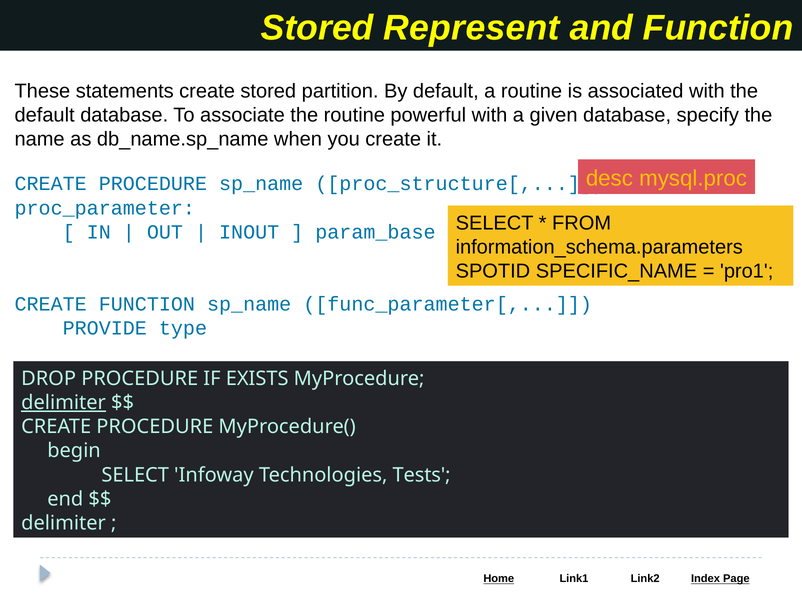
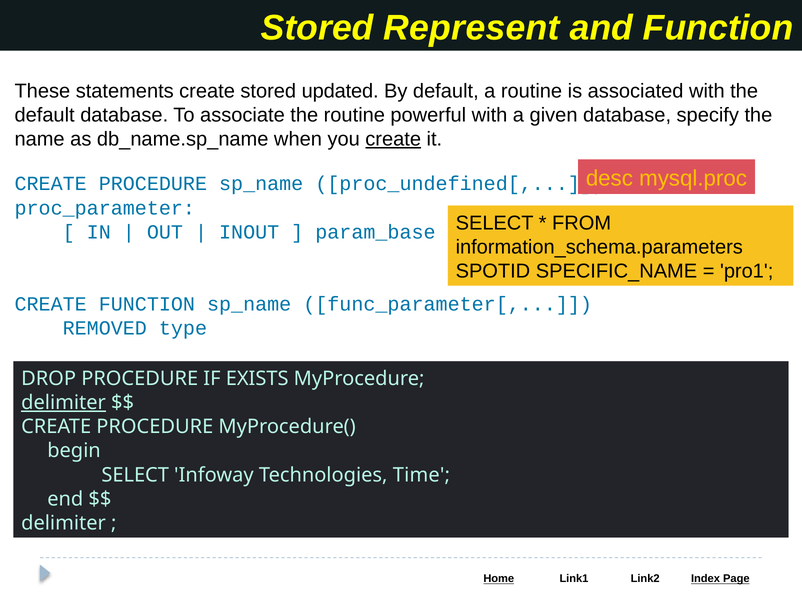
partition: partition -> updated (340, 91)
create underline: none -> present (393, 139)
proc_structure[: proc_structure[ -> proc_undefined[ (460, 184)
PROVIDE: PROVIDE -> REMOVED (105, 328)
Tests: Tests -> Time (421, 474)
